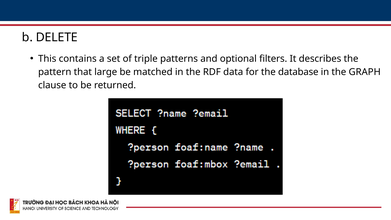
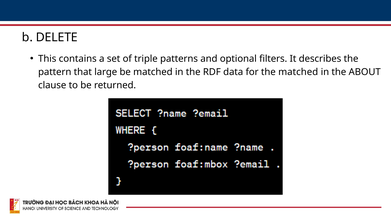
the database: database -> matched (298, 72)
GRAPH: GRAPH -> ABOUT (365, 72)
